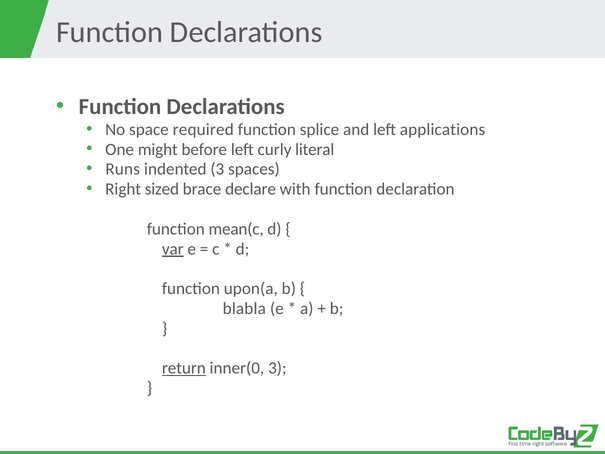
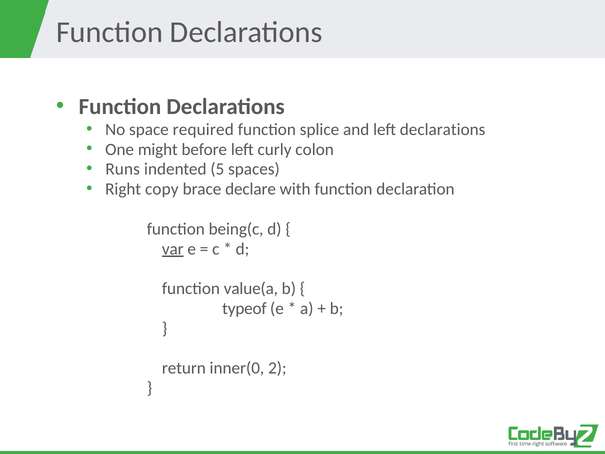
left applications: applications -> declarations (443, 129)
literal: literal -> colon (315, 149)
indented 3: 3 -> 5 (217, 169)
sized: sized -> copy (162, 189)
mean(c: mean(c -> being(c (236, 229)
upon(a: upon(a -> value(a (251, 289)
blabla: blabla -> typeof (244, 308)
return underline: present -> none (184, 368)
inner(0 3: 3 -> 2 (277, 368)
